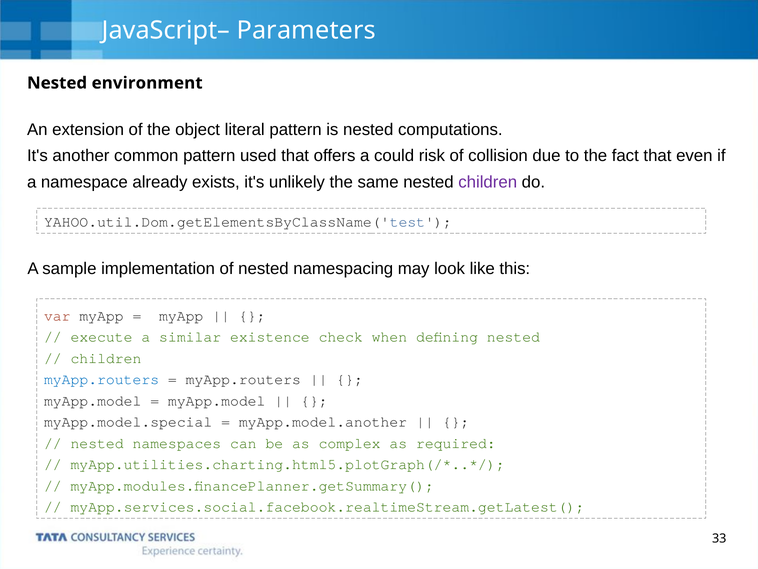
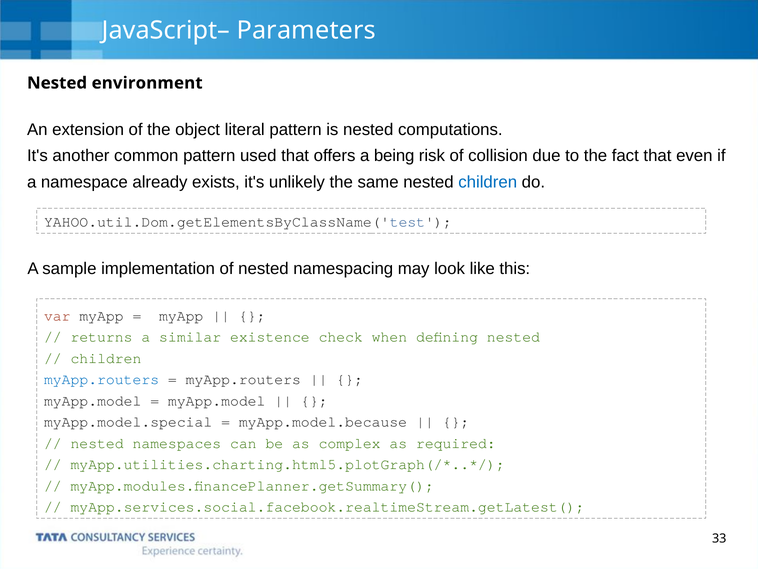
could: could -> being (394, 156)
children colour: purple -> blue (488, 182)
execute: execute -> returns (102, 337)
myApp.model.another: myApp.model.another -> myApp.model.because (323, 422)
